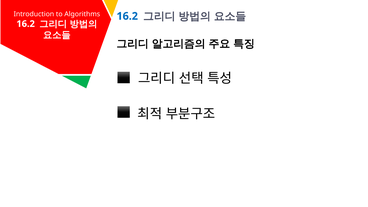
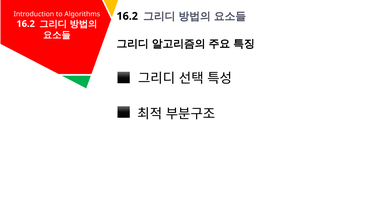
16.2 colour: blue -> black (127, 16)
